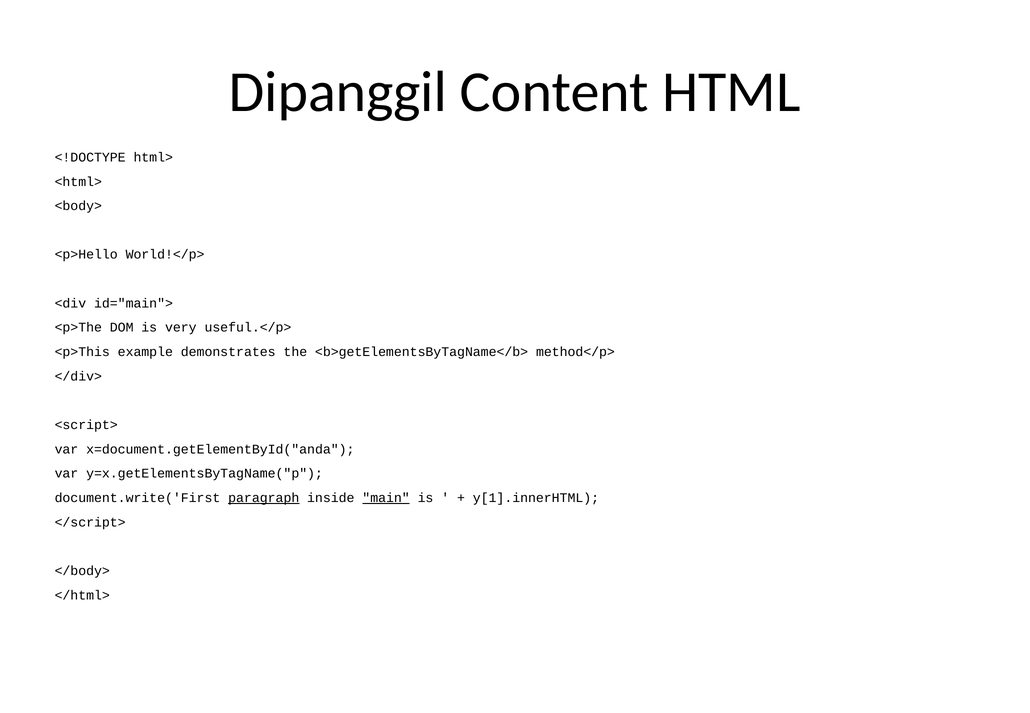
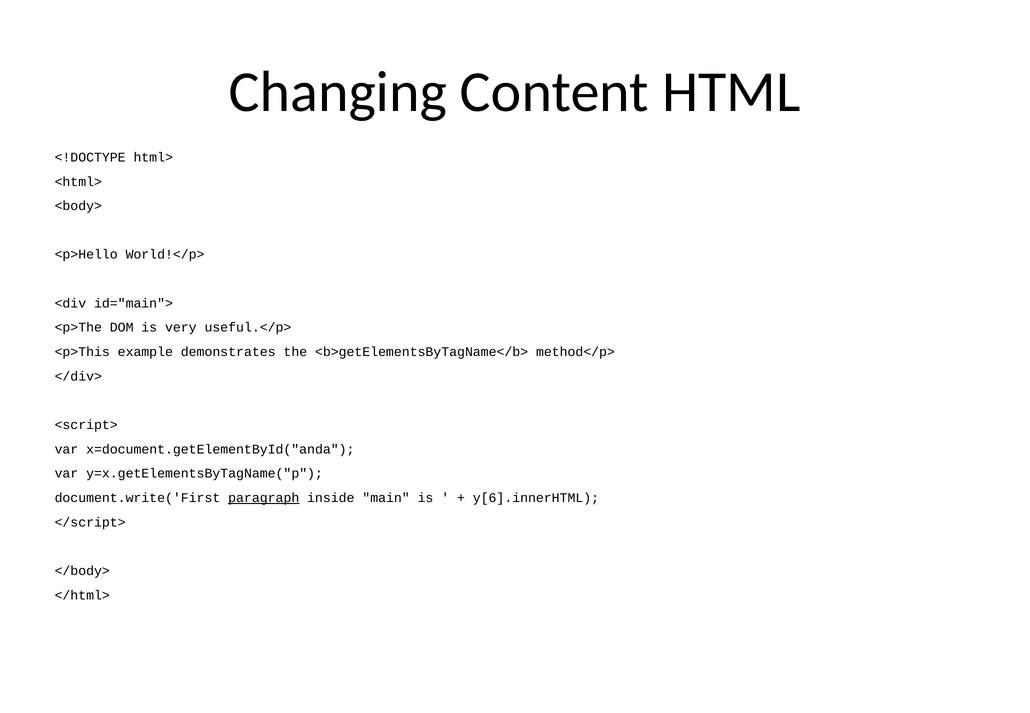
Dipanggil: Dipanggil -> Changing (338, 92)
main underline: present -> none (386, 498)
y[1].innerHTML: y[1].innerHTML -> y[6].innerHTML (536, 498)
